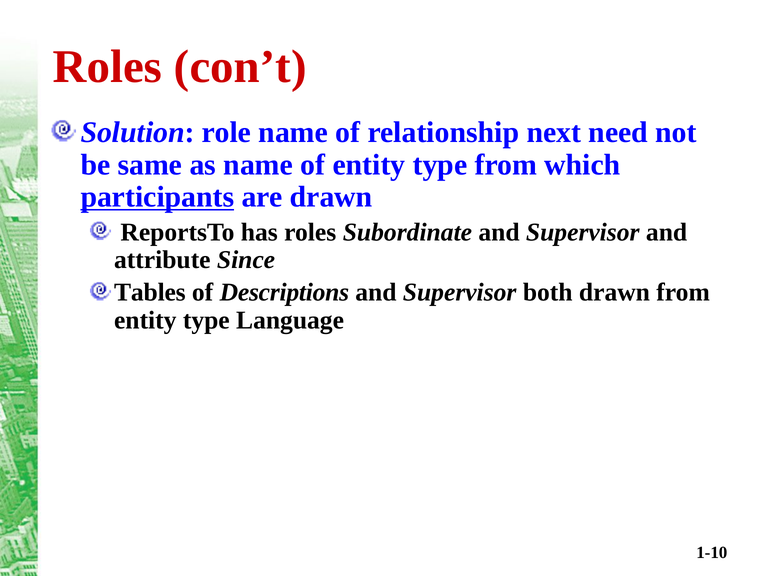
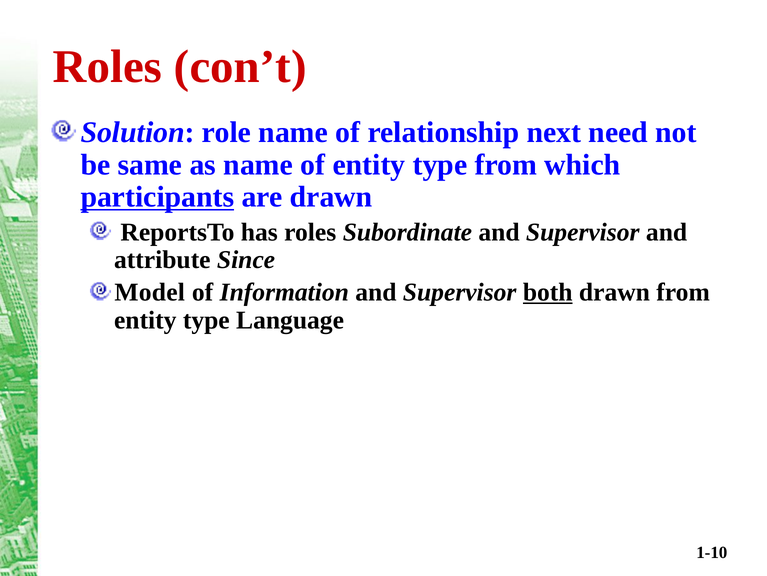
Tables: Tables -> Model (150, 292)
Descriptions: Descriptions -> Information (284, 292)
both underline: none -> present (548, 292)
